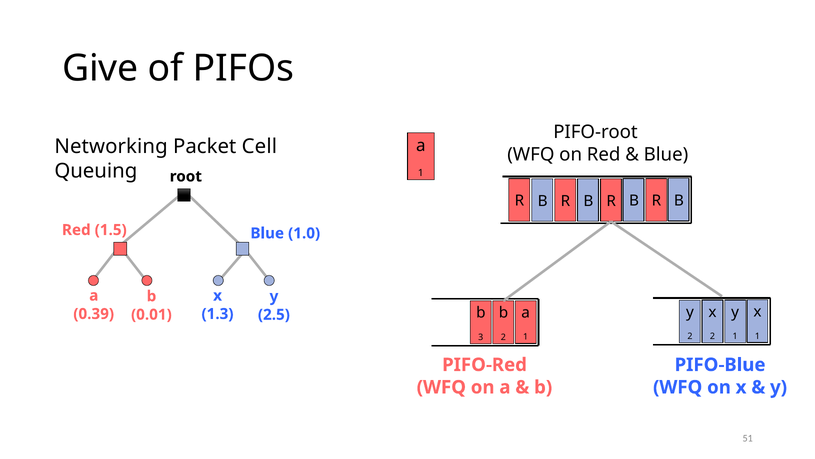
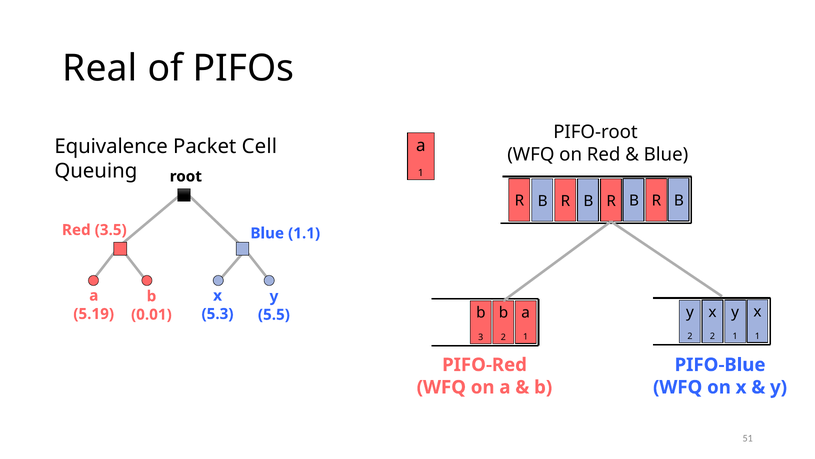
Give: Give -> Real (100, 68)
Networking: Networking -> Equivalence (111, 146)
1.5: 1.5 -> 3.5 (111, 230)
1.0: 1.0 -> 1.1 (304, 233)
0.39: 0.39 -> 5.19 (94, 314)
1.3: 1.3 -> 5.3 (218, 314)
2.5: 2.5 -> 5.5 (274, 314)
